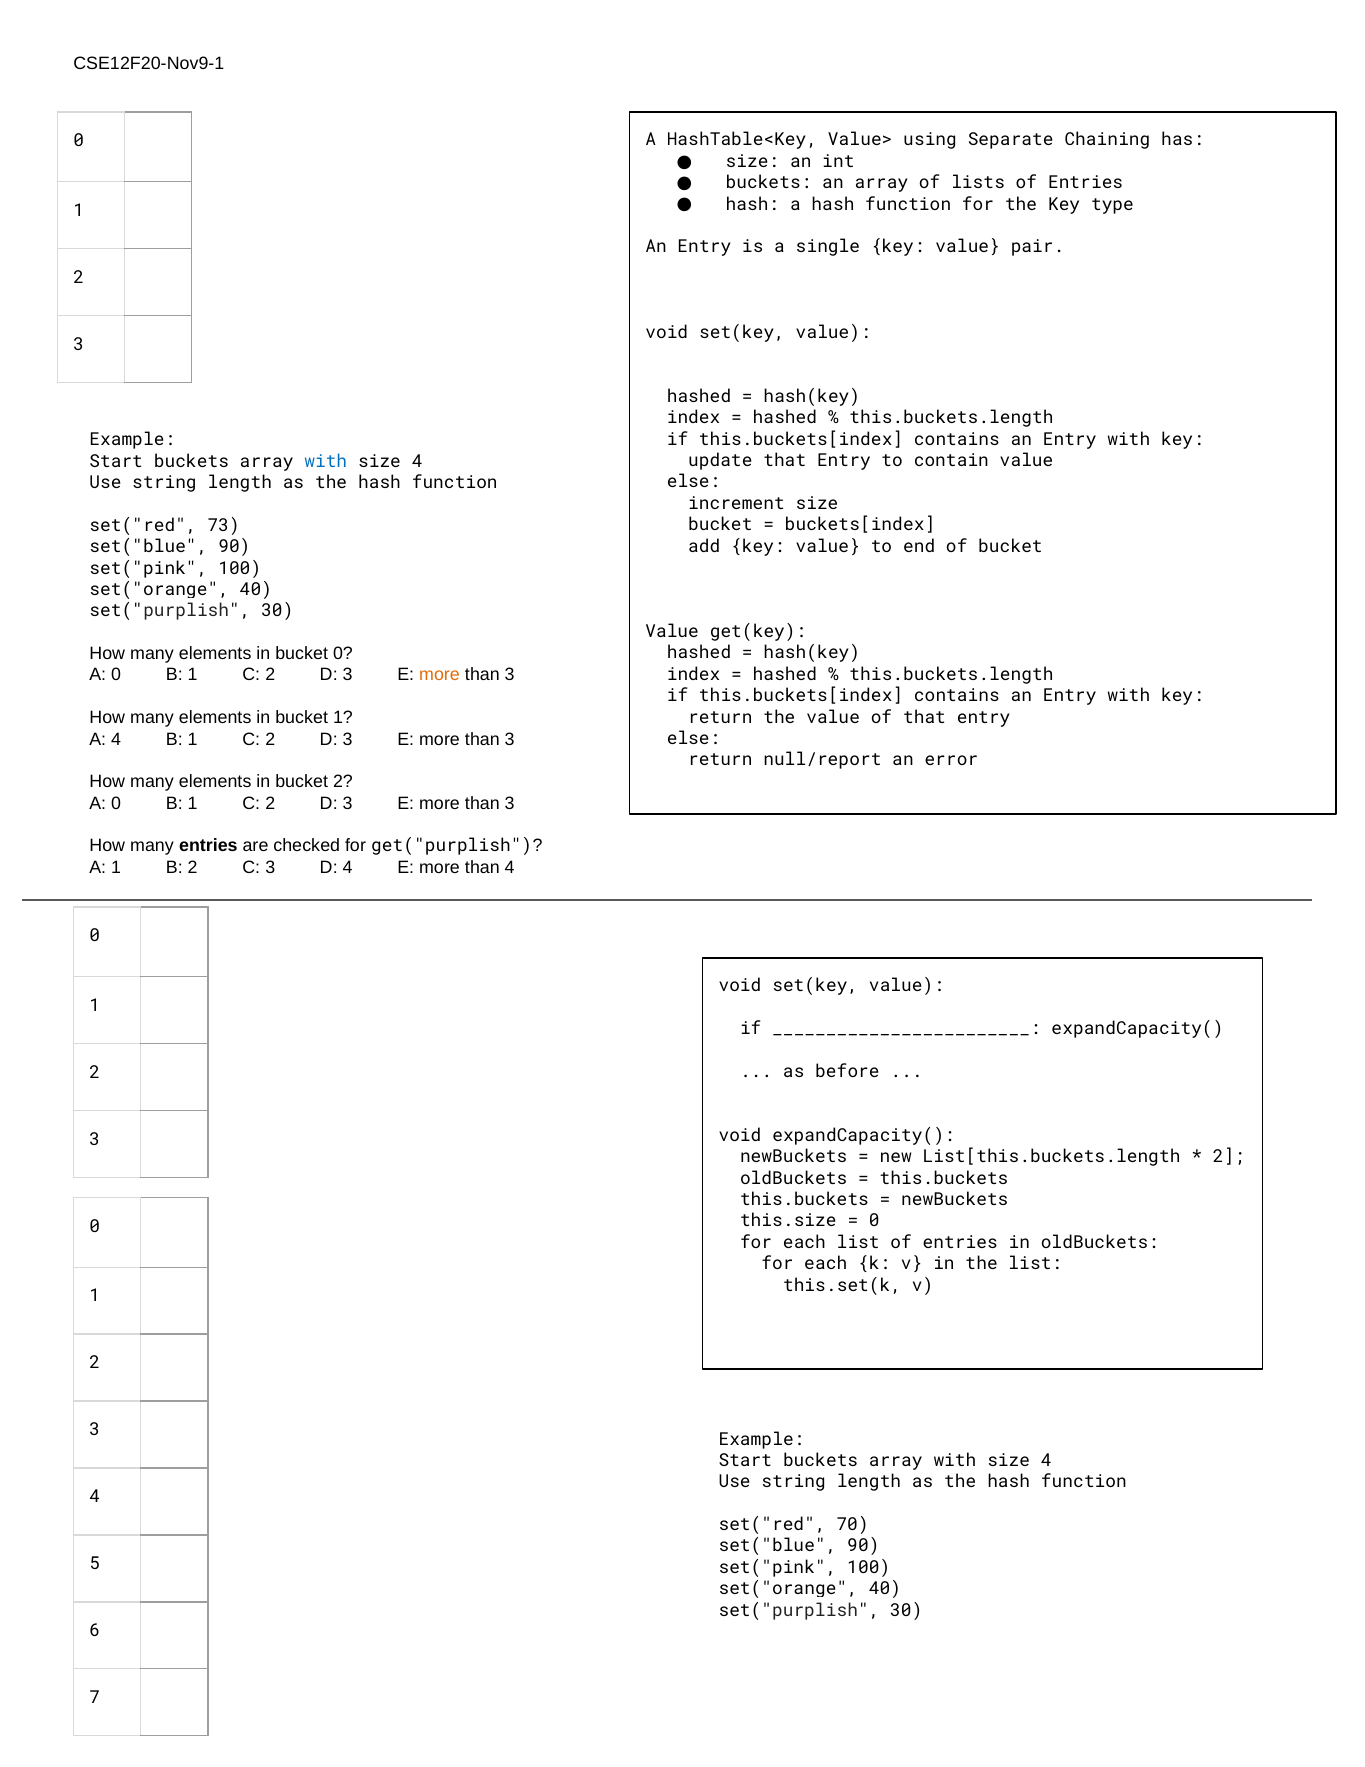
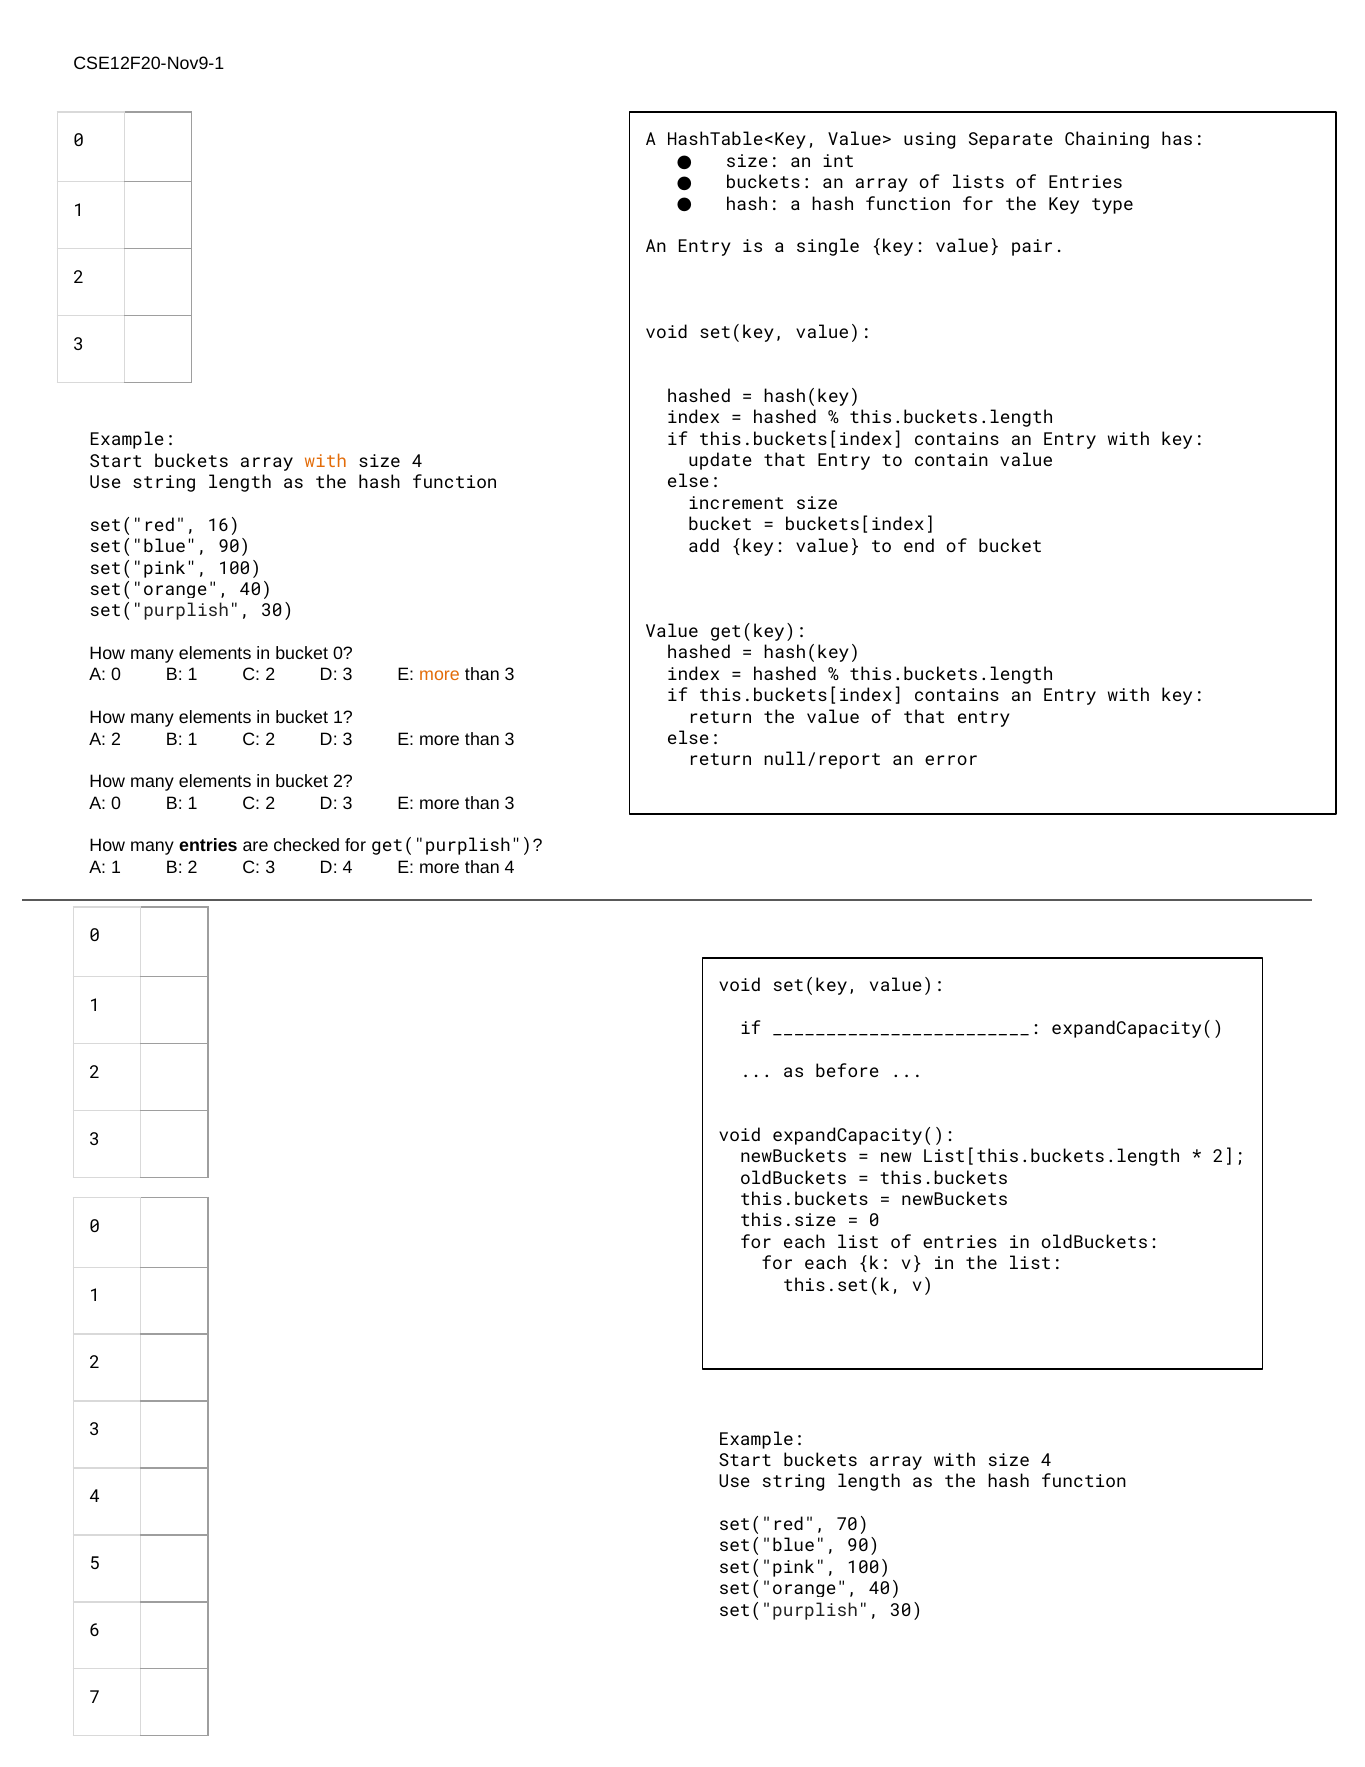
with colour: blue -> orange (326, 461)
73: 73 -> 16 (224, 525)
A 4: 4 -> 2 (116, 739)
